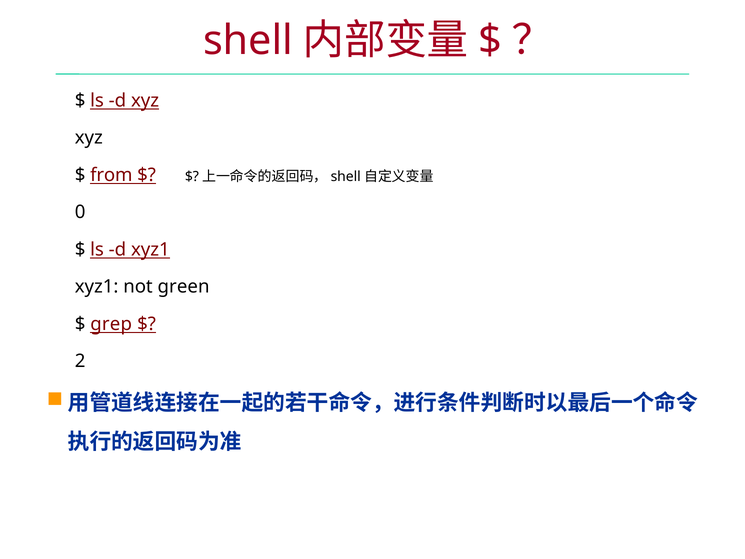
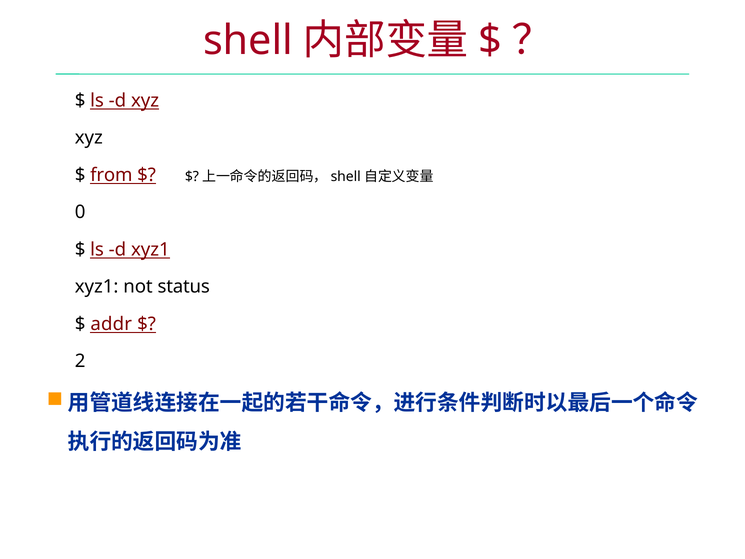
green: green -> status (184, 287)
grep: grep -> addr (111, 324)
